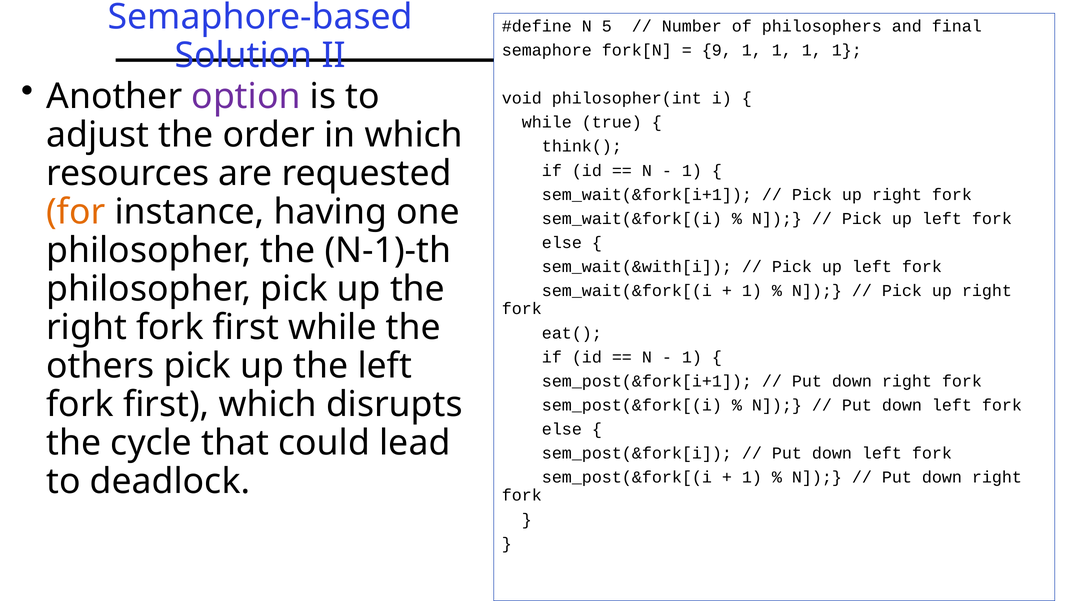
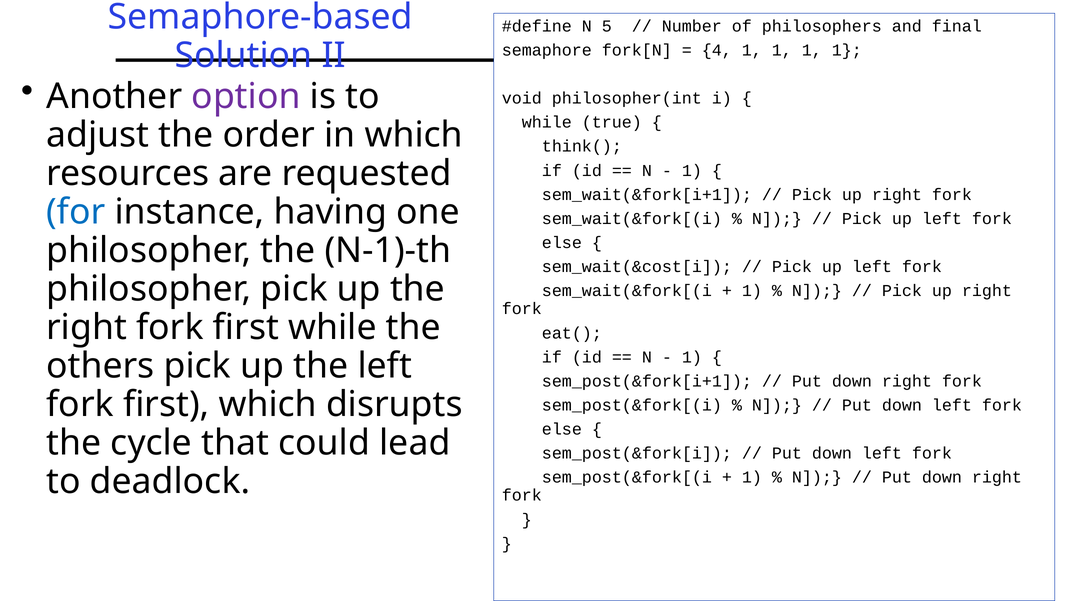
9: 9 -> 4 (717, 50)
for colour: orange -> blue (76, 212)
sem_wait(&with[i: sem_wait(&with[i -> sem_wait(&cost[i (637, 267)
